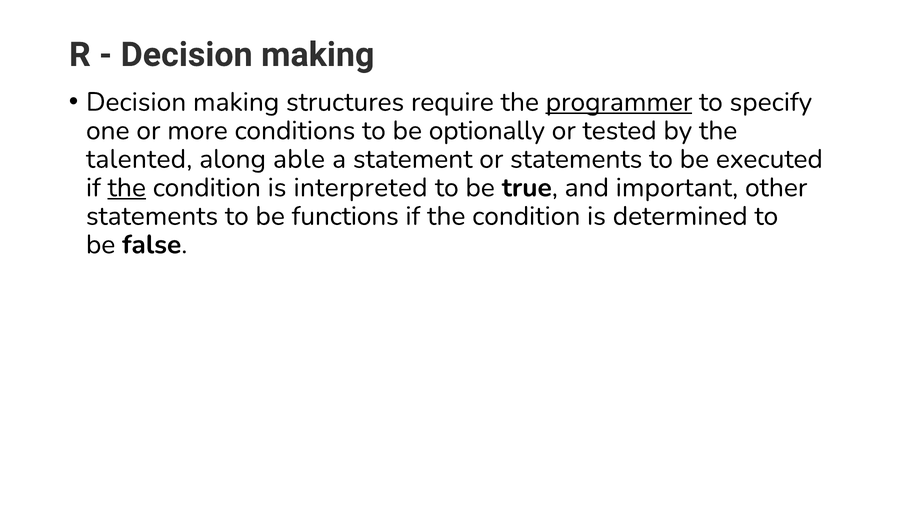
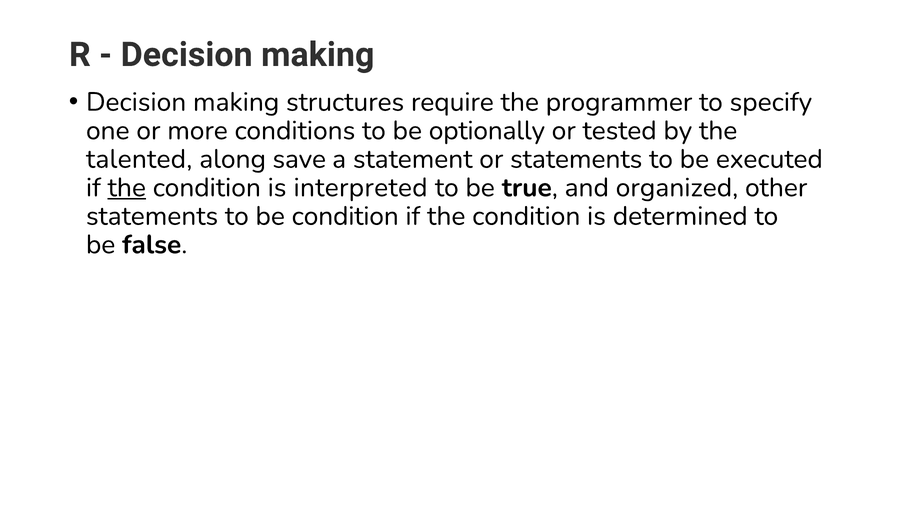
programmer underline: present -> none (619, 102)
able: able -> save (299, 159)
important: important -> organized (677, 188)
be functions: functions -> condition (345, 216)
